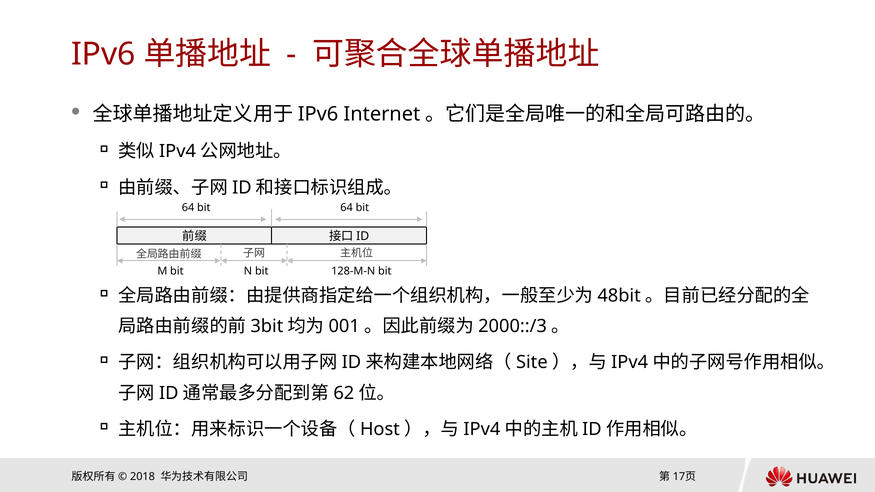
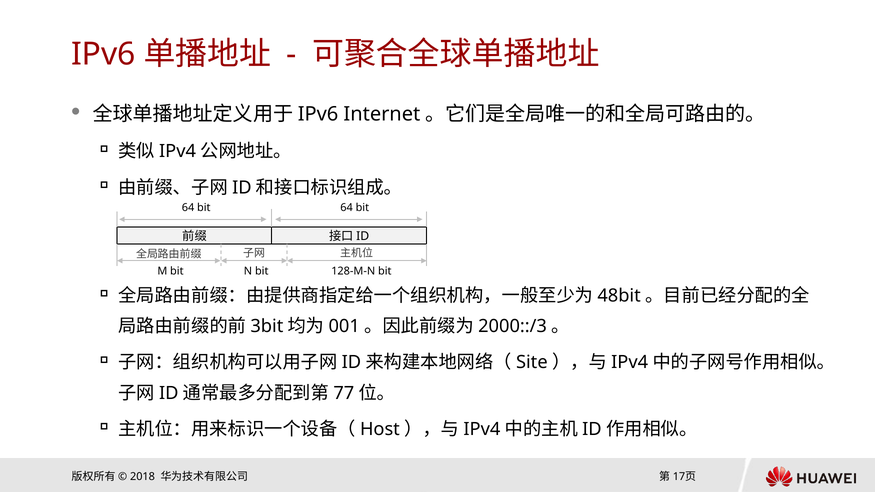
62: 62 -> 77 (344, 393)
